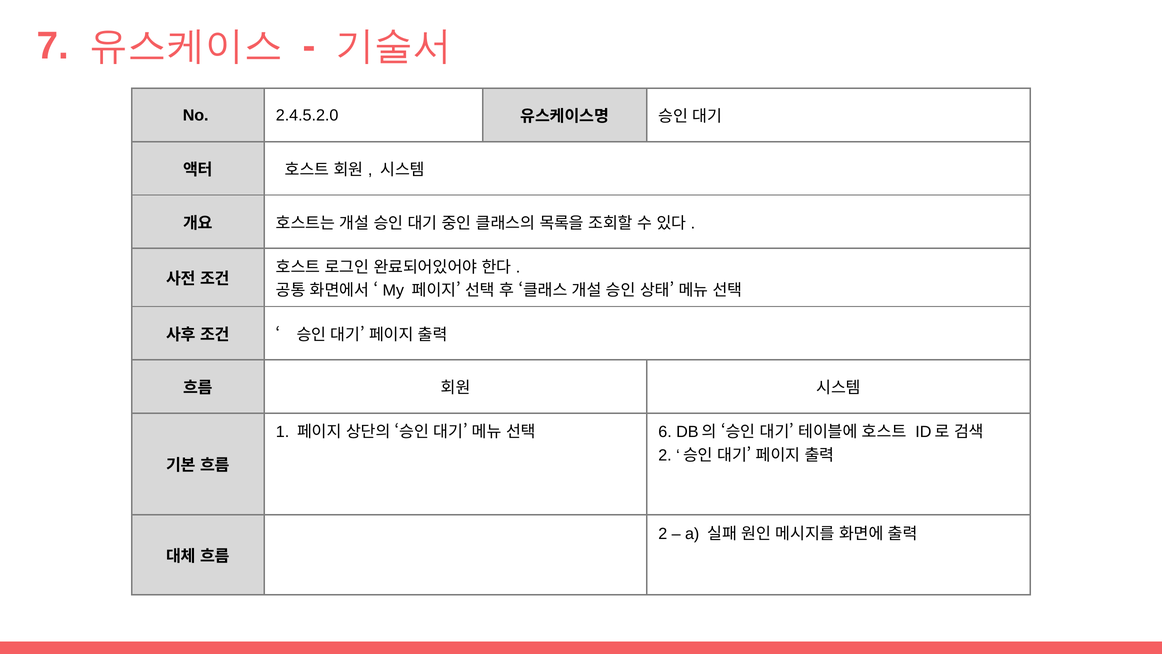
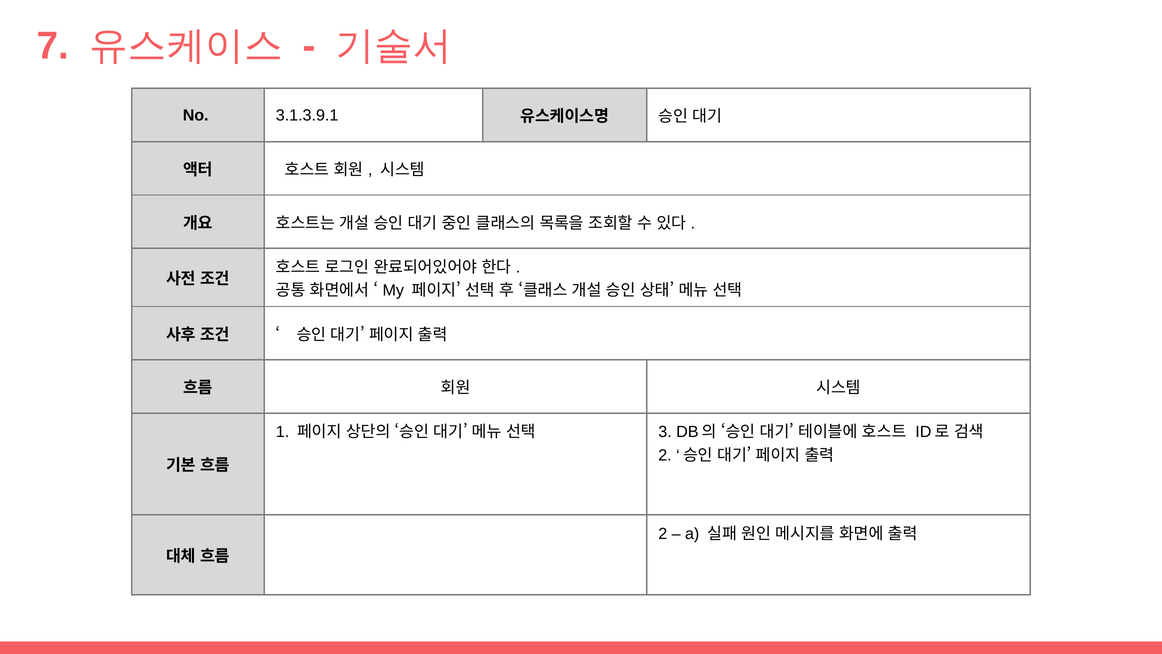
2.4.5.2.0: 2.4.5.2.0 -> 3.1.3.9.1 (307, 115)
6: 6 -> 3 (665, 432)
